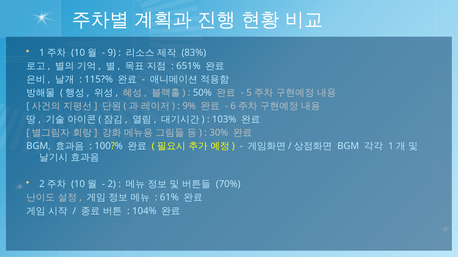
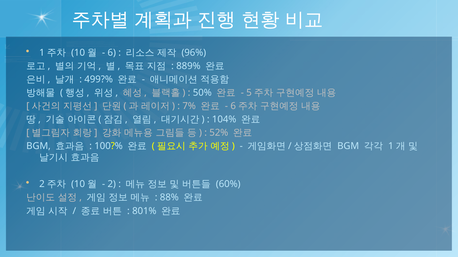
9: 9 -> 6 (112, 53)
83%: 83% -> 96% (194, 53)
651%: 651% -> 889% (188, 66)
115?%: 115?% -> 499?% (99, 80)
9%: 9% -> 7% (189, 106)
103%: 103% -> 104% (224, 120)
30%: 30% -> 52% (219, 133)
70%: 70% -> 60% (228, 185)
61%: 61% -> 88% (169, 198)
104%: 104% -> 801% (144, 211)
